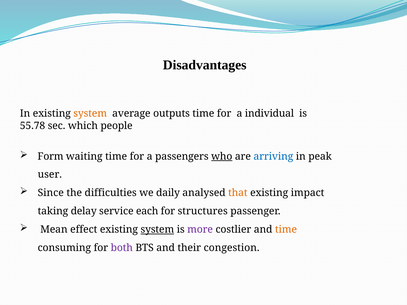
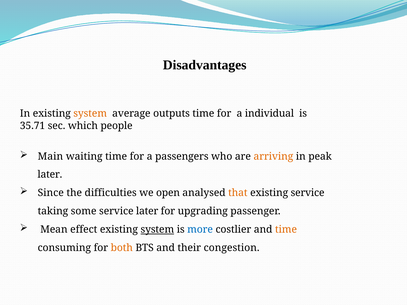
55.78: 55.78 -> 35.71 (33, 126)
Form: Form -> Main (50, 156)
who underline: present -> none (222, 156)
arriving colour: blue -> orange (273, 156)
user: user -> later (50, 175)
daily: daily -> open (168, 193)
existing impact: impact -> service (308, 193)
delay: delay -> some (84, 211)
service each: each -> later (147, 211)
structures: structures -> upgrading (203, 211)
more colour: purple -> blue (200, 230)
both colour: purple -> orange (122, 248)
